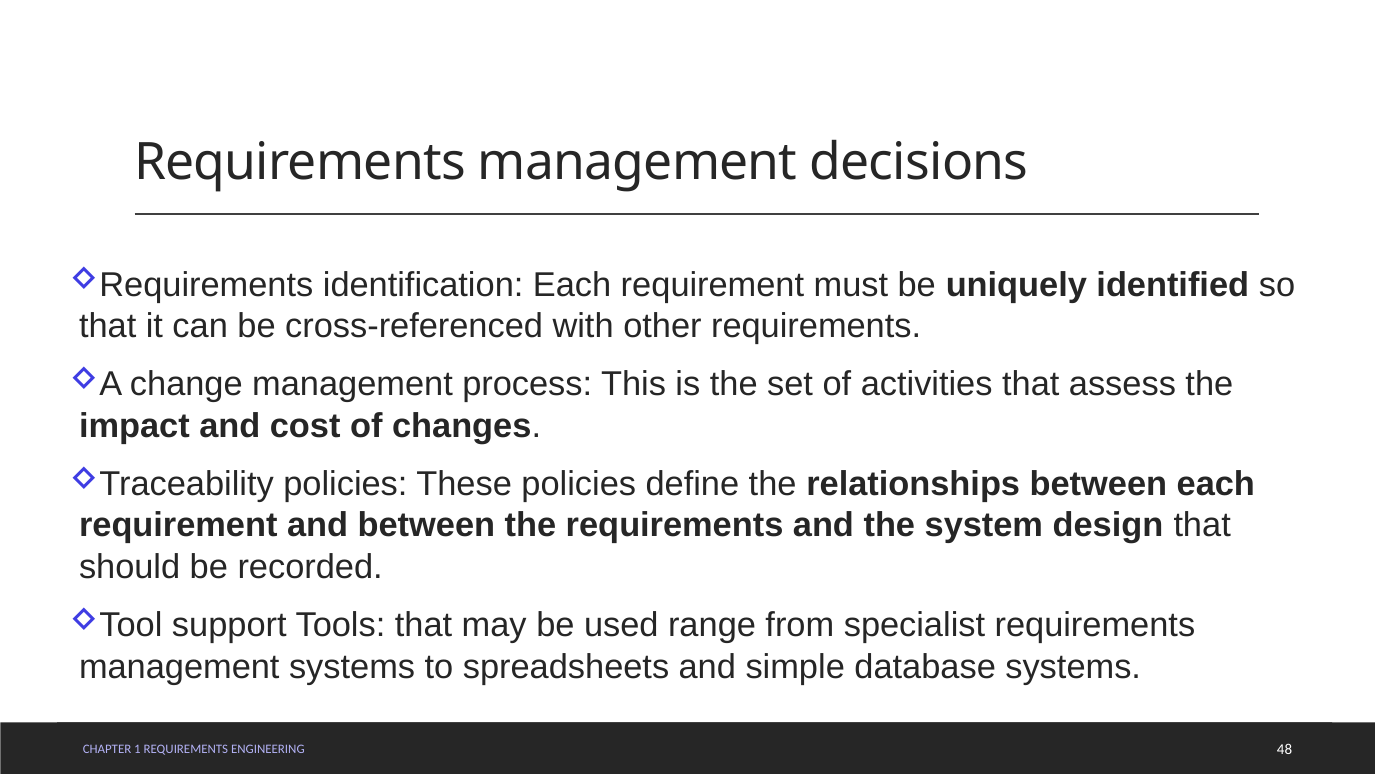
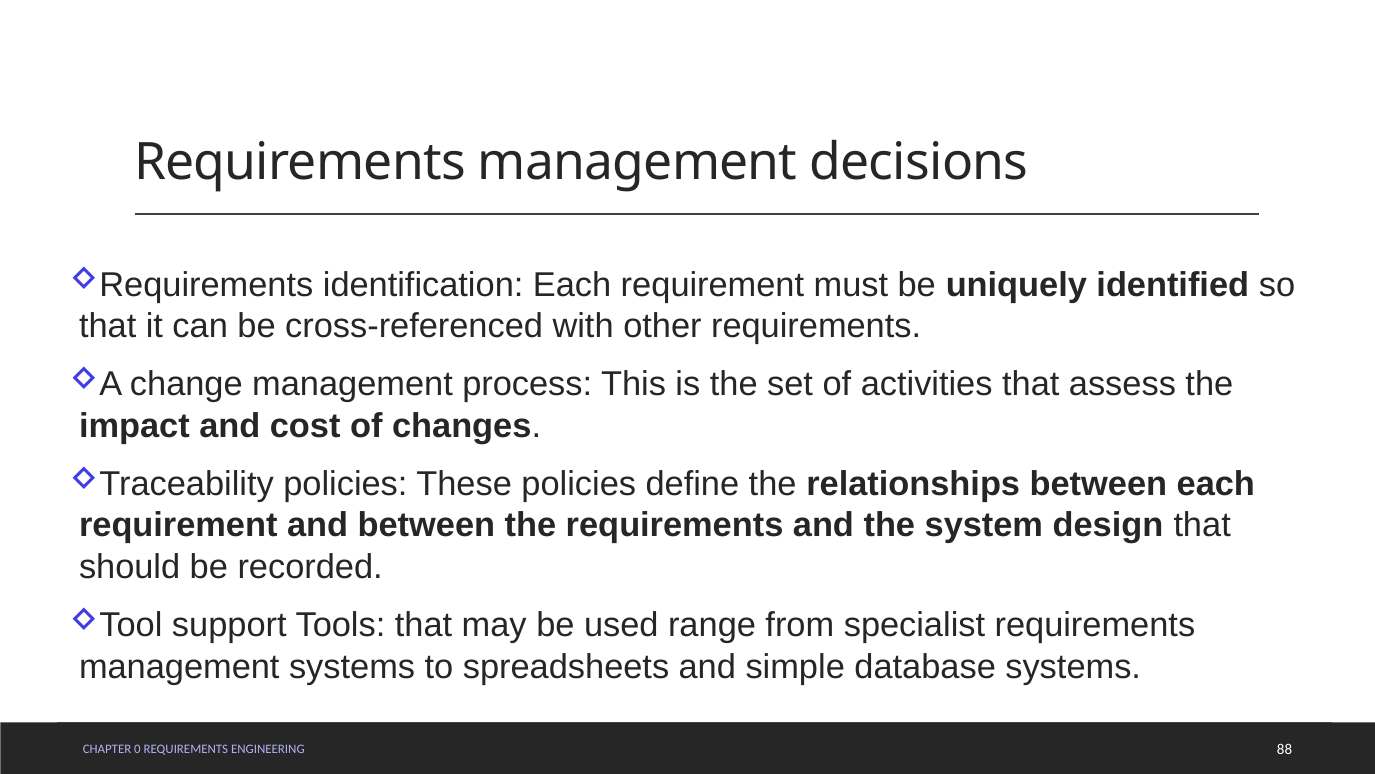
1: 1 -> 0 (138, 749)
48: 48 -> 88 (1285, 749)
